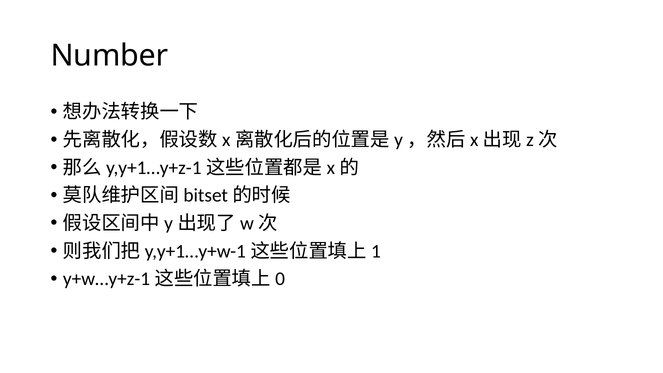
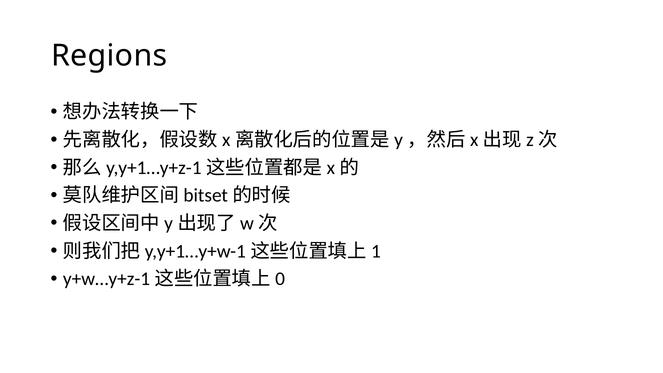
Number: Number -> Regions (109, 56)
